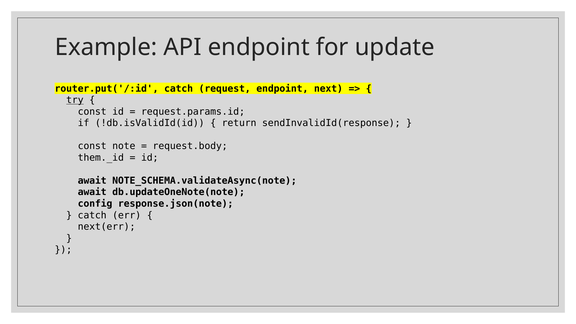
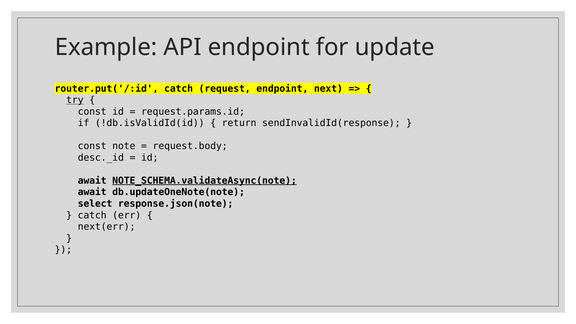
them._id: them._id -> desc._id (101, 158)
NOTE_SCHEMA.validateAsync(note underline: none -> present (205, 181)
config: config -> select (95, 204)
